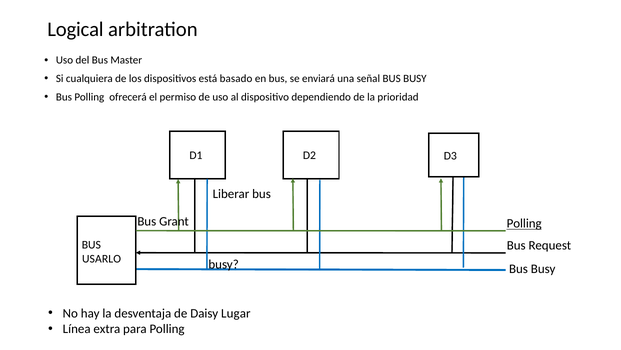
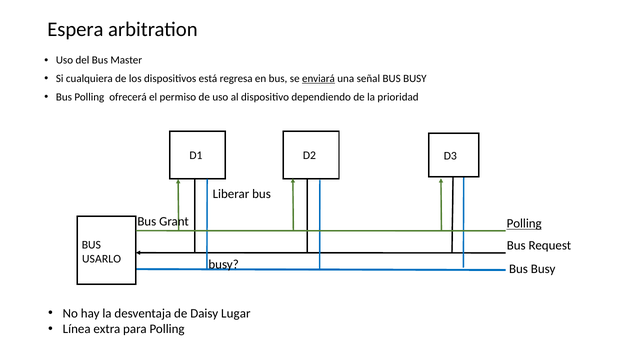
Logical: Logical -> Espera (75, 29)
basado: basado -> regresa (236, 79)
enviará underline: none -> present (318, 79)
